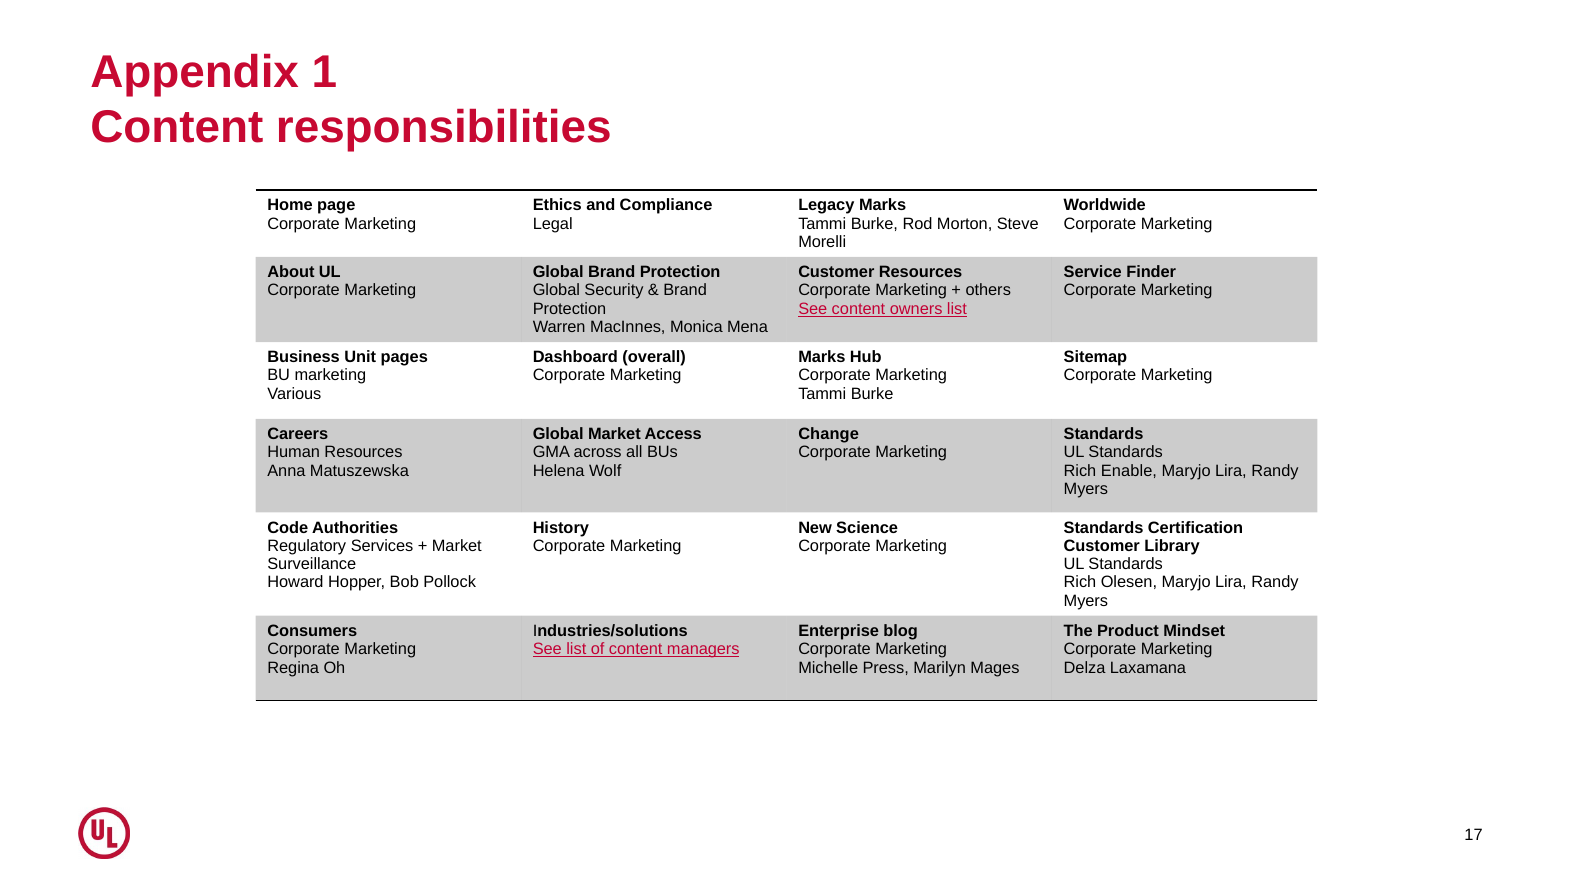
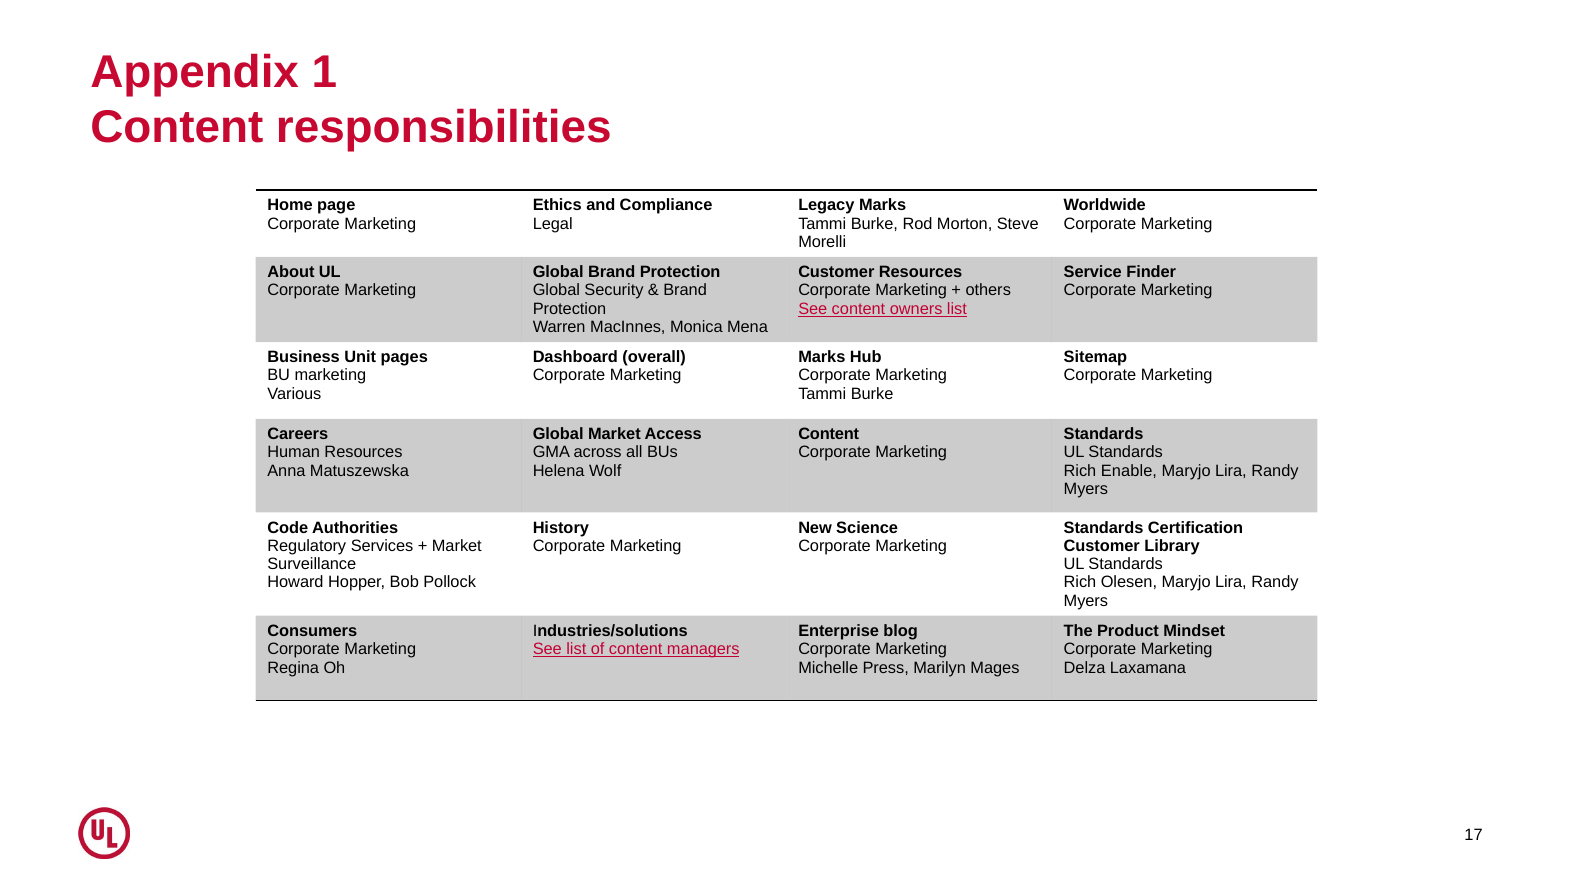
Change: Change -> Content (829, 434)
